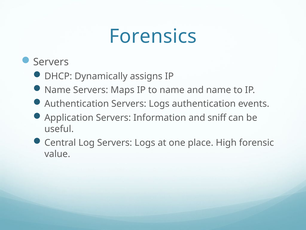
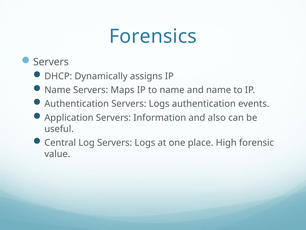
sniff: sniff -> also (217, 117)
